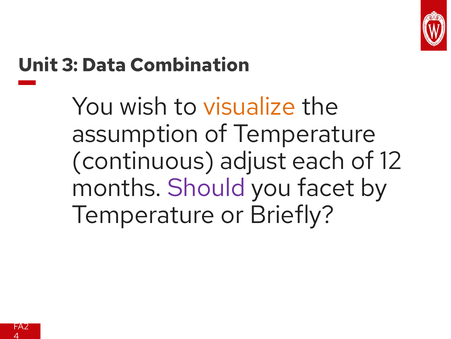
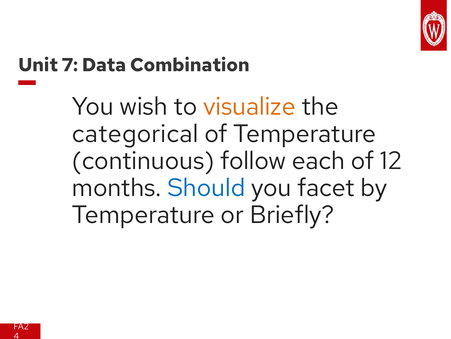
3: 3 -> 7 (70, 65)
assumption: assumption -> categorical (135, 133)
adjust: adjust -> follow (253, 160)
Should colour: purple -> blue (206, 188)
